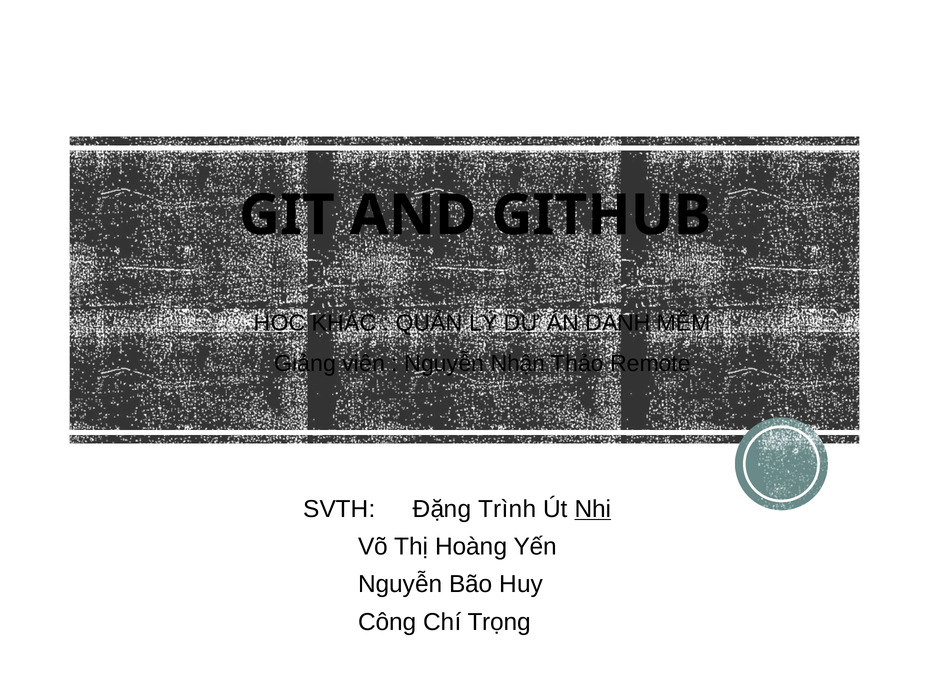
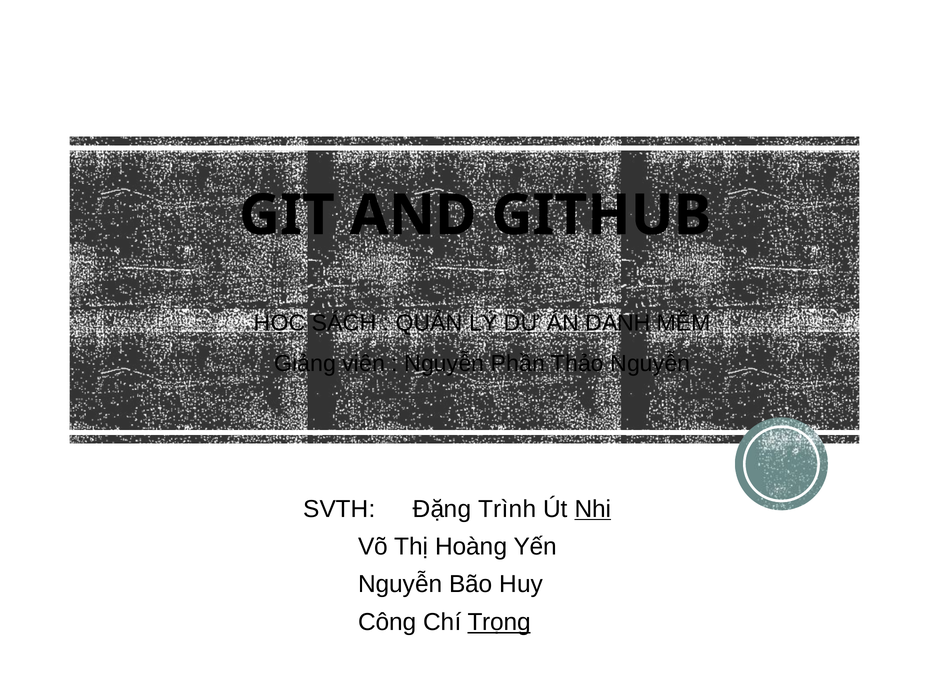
KHÁC: KHÁC -> SÁCH (344, 323)
Nhận: Nhận -> Phần (518, 363)
Thảo Remote: Remote -> Nguyễn (650, 363)
Trọng underline: none -> present (499, 622)
